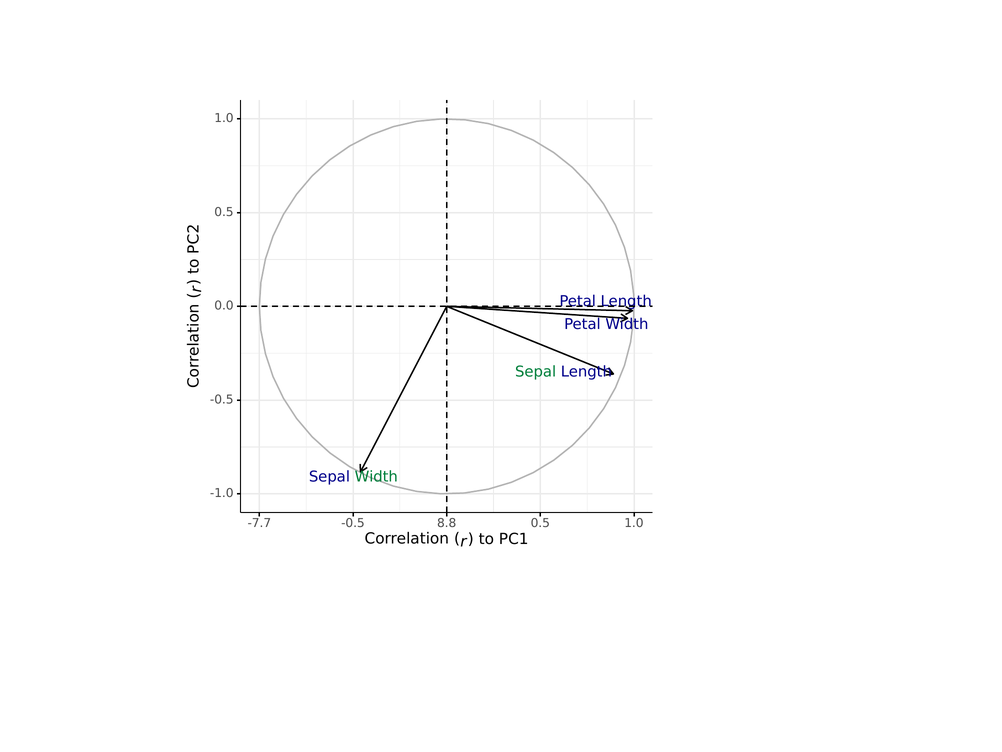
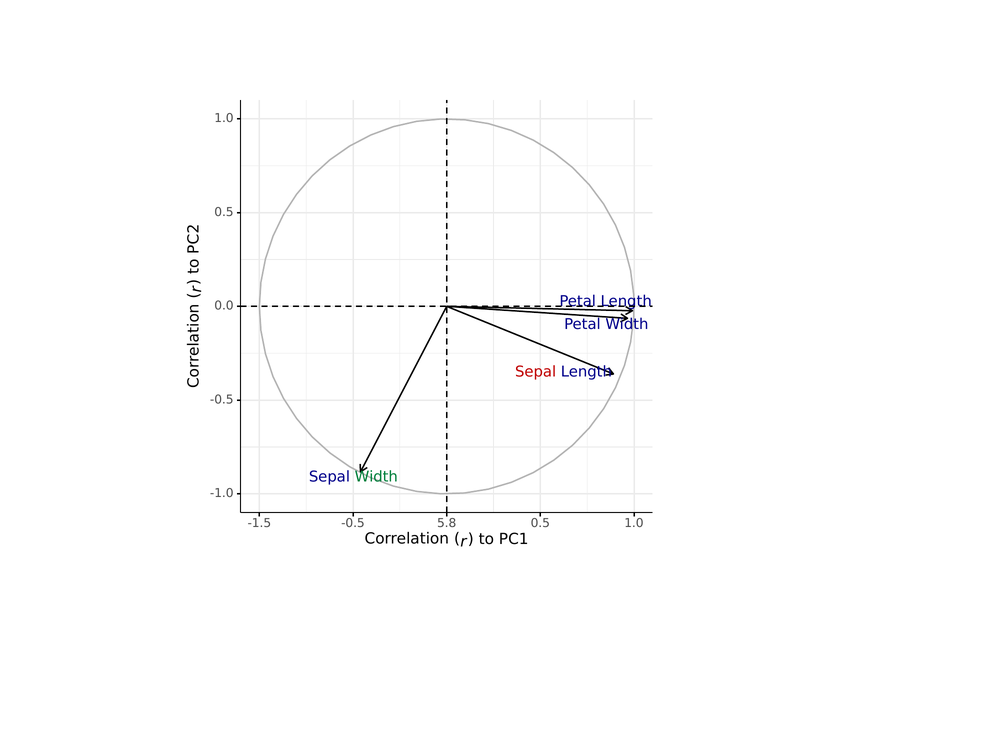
Sepal colour: green -> red (536, 371)
-7.7: -7.7 -> -1.5 (259, 523)
8.8: 8.8 -> 5.8 (447, 523)
